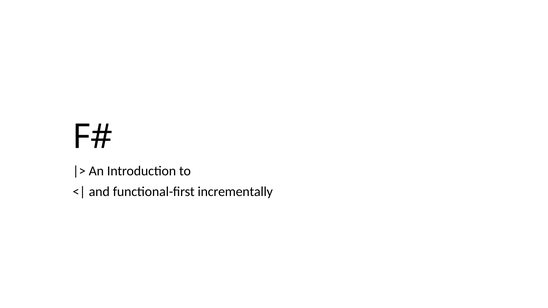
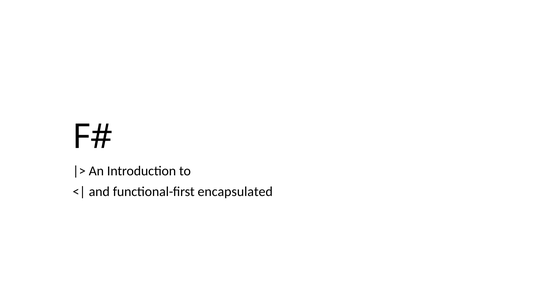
incrementally: incrementally -> encapsulated (235, 192)
